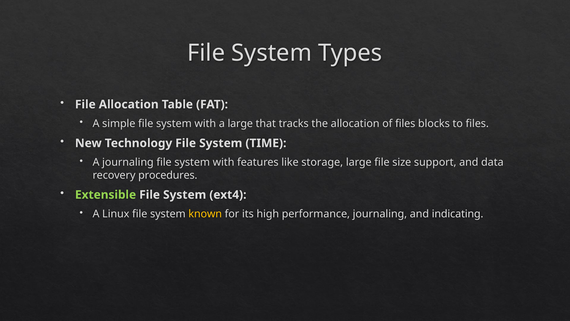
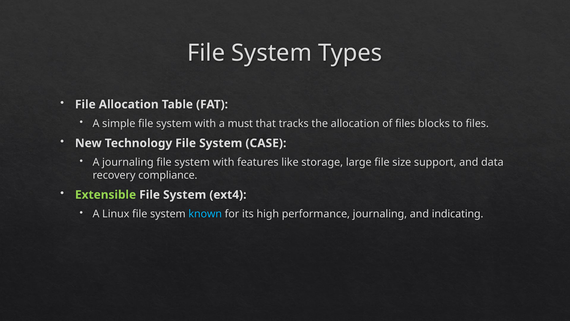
a large: large -> must (240, 123)
TIME: TIME -> CASE (266, 143)
procedures: procedures -> compliance (168, 175)
known colour: yellow -> light blue (205, 214)
